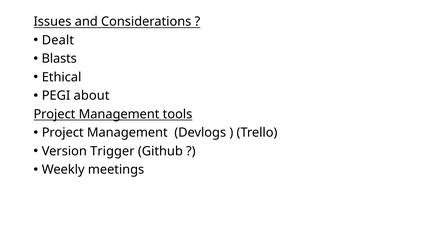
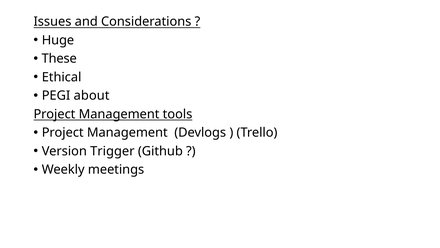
Dealt: Dealt -> Huge (58, 40)
Blasts: Blasts -> These (59, 59)
